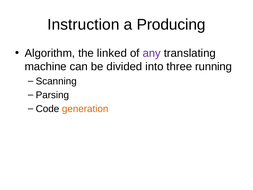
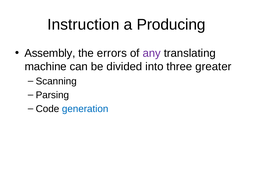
Algorithm: Algorithm -> Assembly (50, 53)
linked: linked -> errors (112, 53)
running: running -> greater (213, 67)
generation colour: orange -> blue (85, 109)
